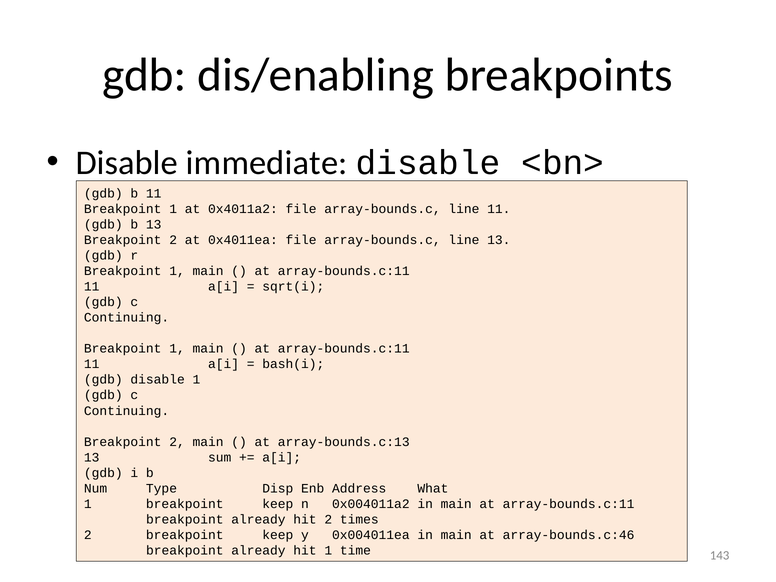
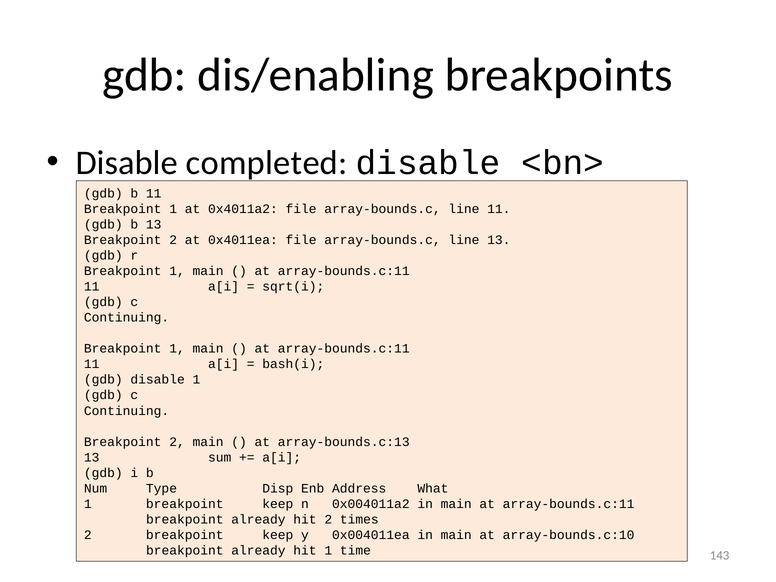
immediate: immediate -> completed (267, 163)
array-bounds.c:46: array-bounds.c:46 -> array-bounds.c:10 (569, 535)
